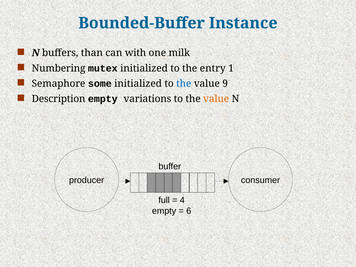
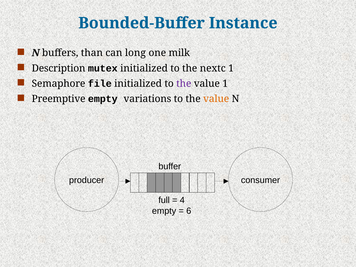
with: with -> long (135, 53)
Numbering: Numbering -> Description (59, 68)
entry: entry -> nextc (213, 68)
some: some -> file (100, 84)
the colour: blue -> purple (184, 84)
value 9: 9 -> 1 (225, 84)
Description: Description -> Preemptive (59, 99)
